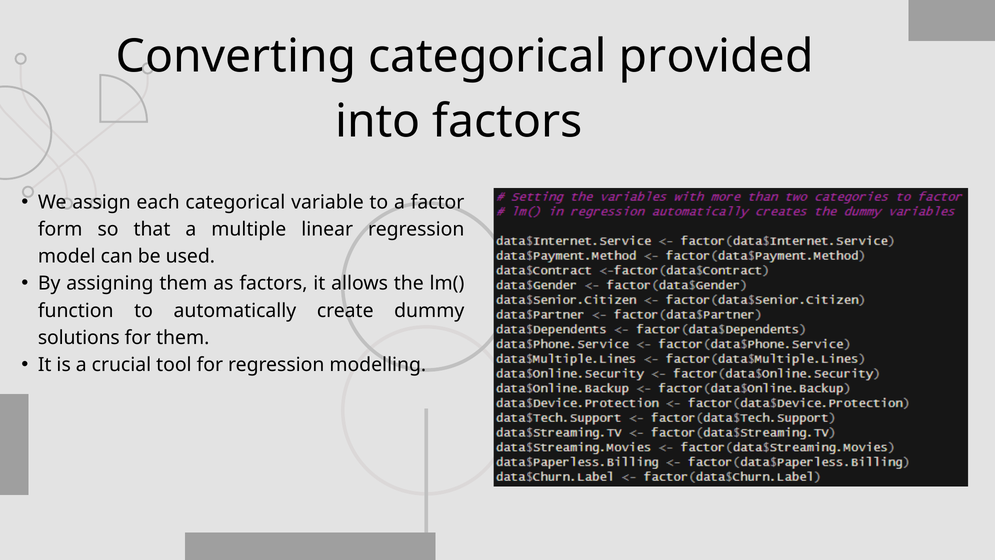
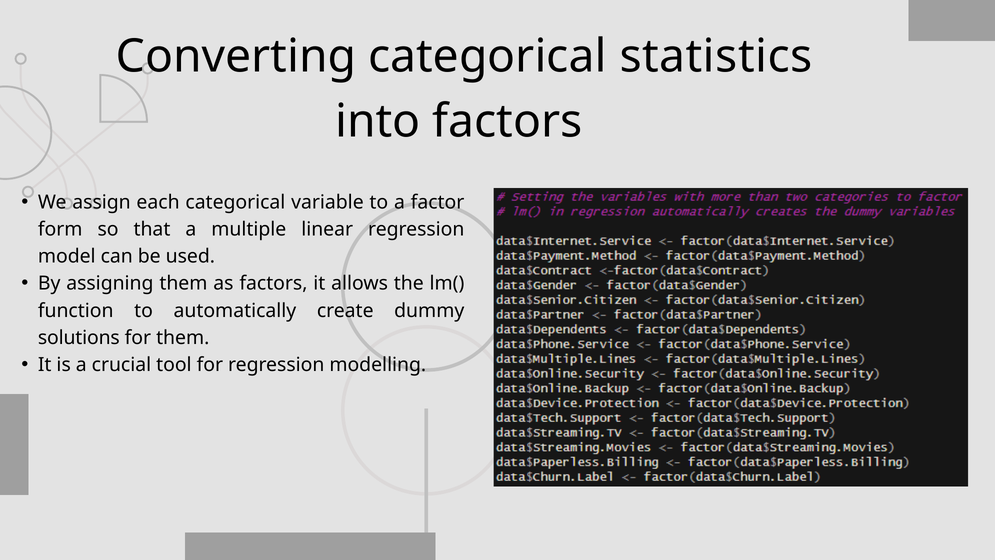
provided: provided -> statistics (716, 57)
